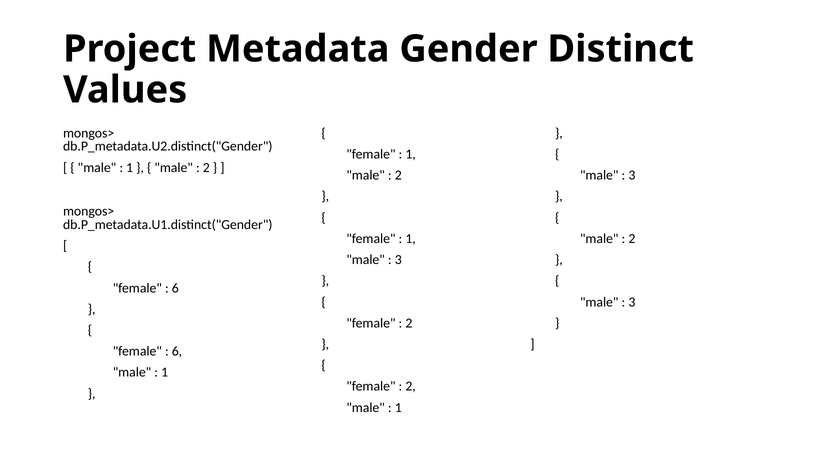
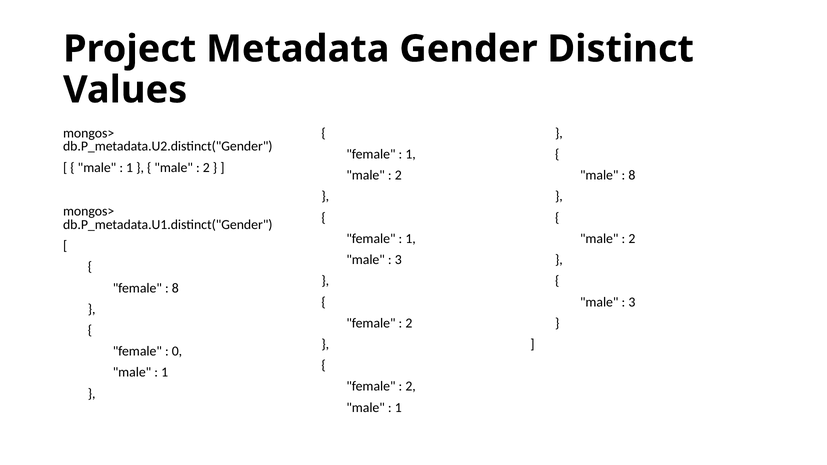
3: 3 -> 8 (632, 175)
6: 6 -> 8 (175, 288)
6: 6 -> 0 (177, 351)
